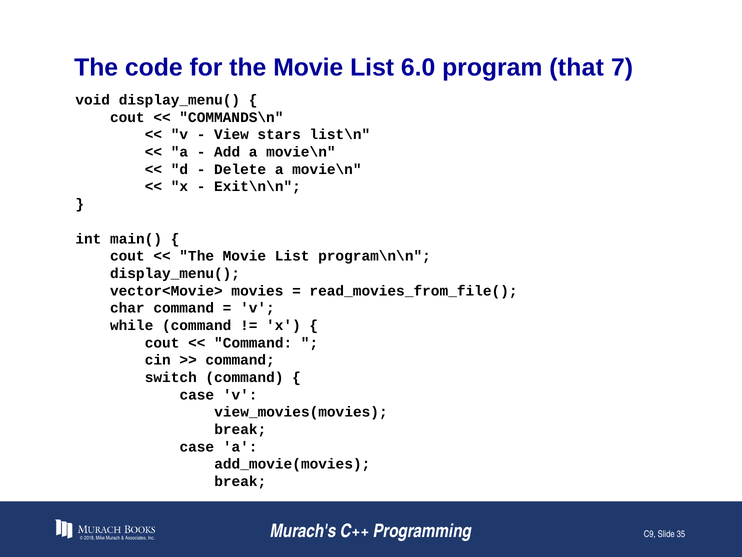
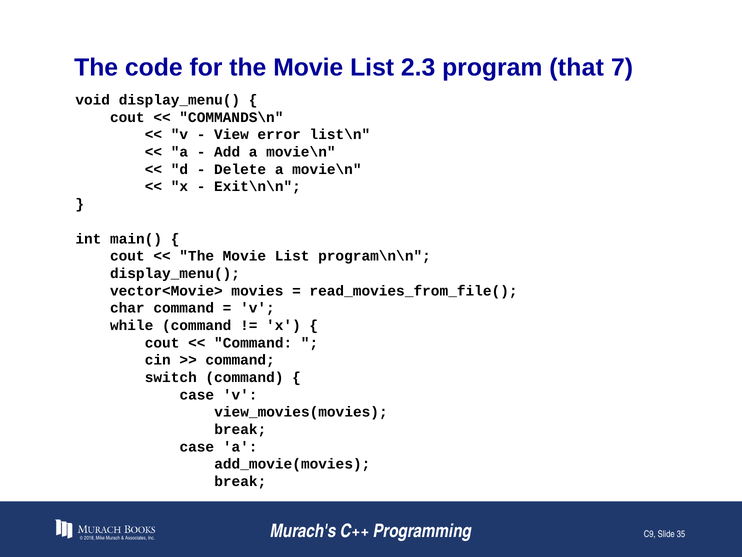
6.0: 6.0 -> 2.3 (418, 67)
stars: stars -> error (279, 135)
